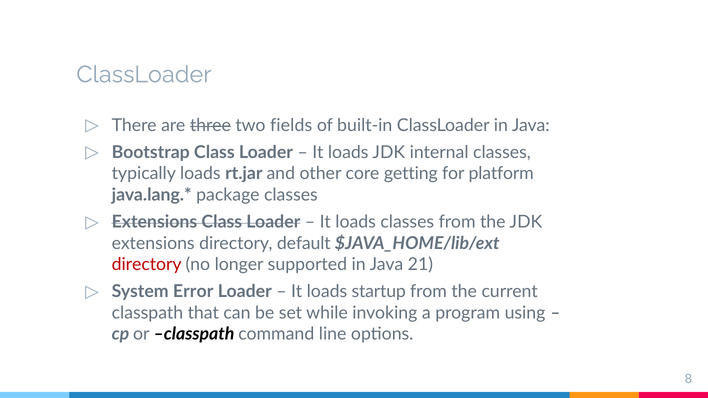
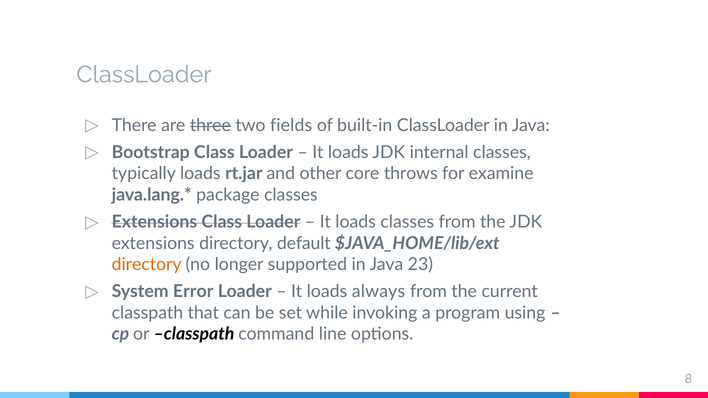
getting: getting -> throws (411, 174)
platform: platform -> examine (501, 174)
directory colour: red -> orange (147, 265)
21: 21 -> 23 (420, 265)
startup: startup -> always (379, 292)
